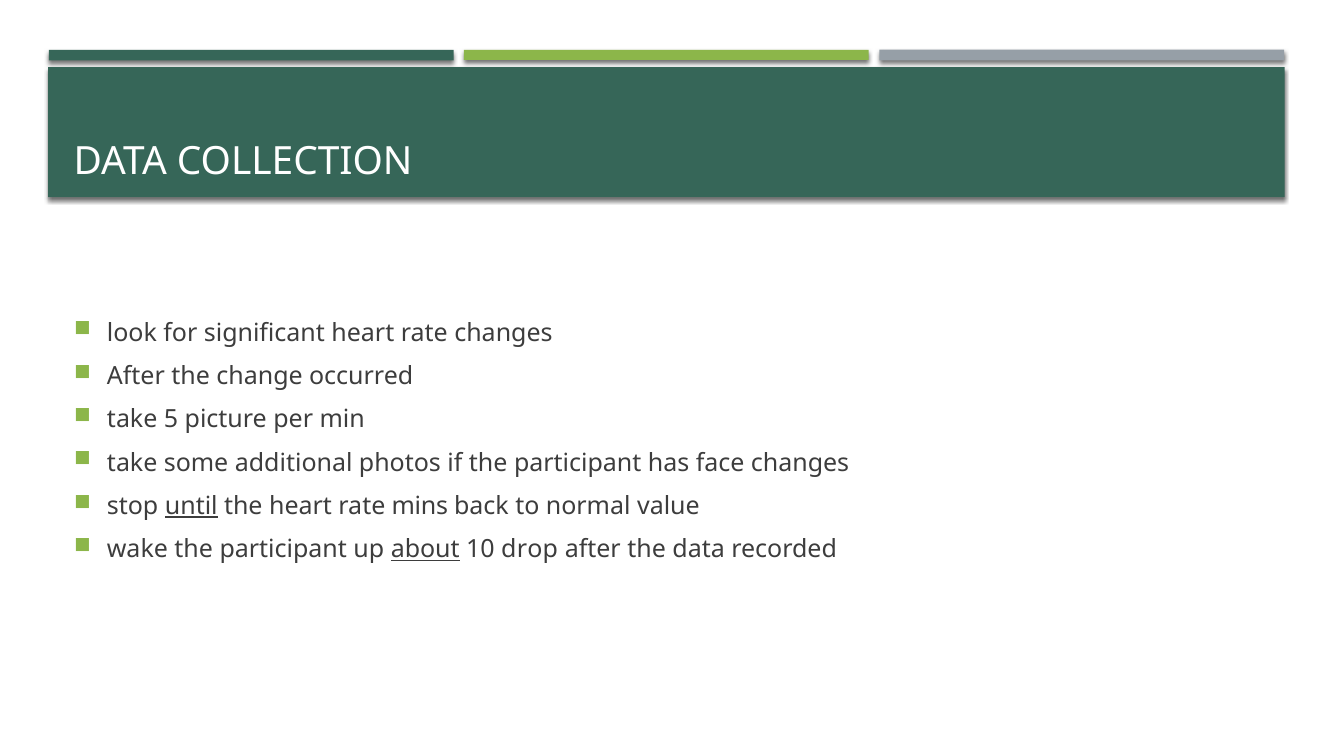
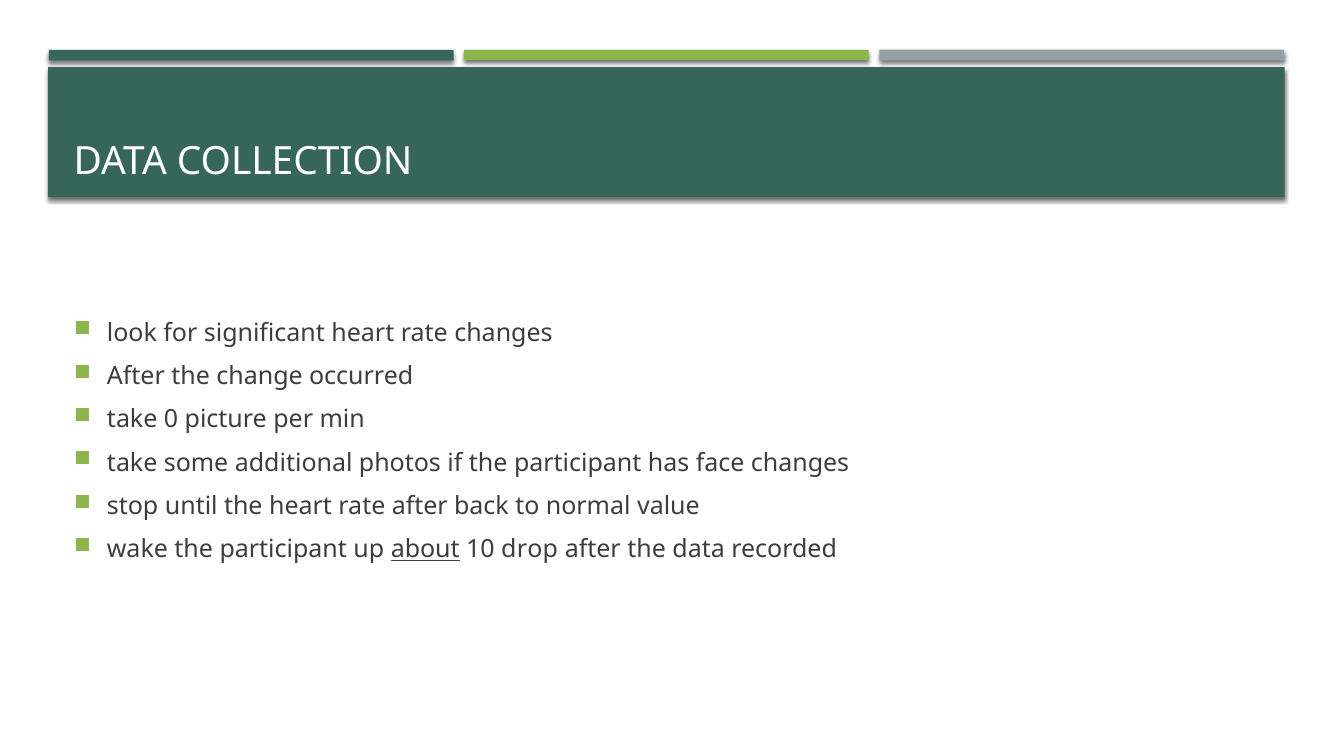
5: 5 -> 0 (171, 420)
until underline: present -> none (191, 506)
rate mins: mins -> after (420, 506)
